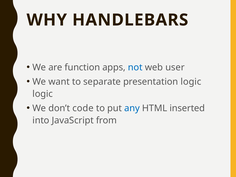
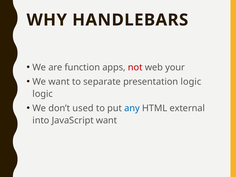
not colour: blue -> red (135, 67)
user: user -> your (175, 67)
code: code -> used (83, 108)
inserted: inserted -> external (187, 108)
JavaScript from: from -> want (106, 120)
